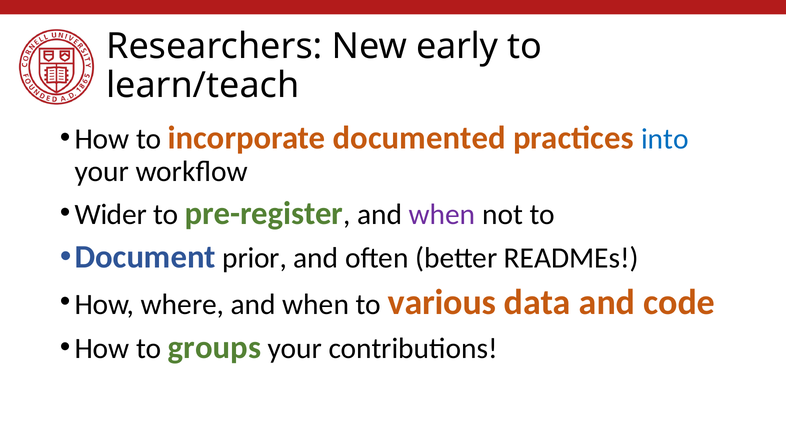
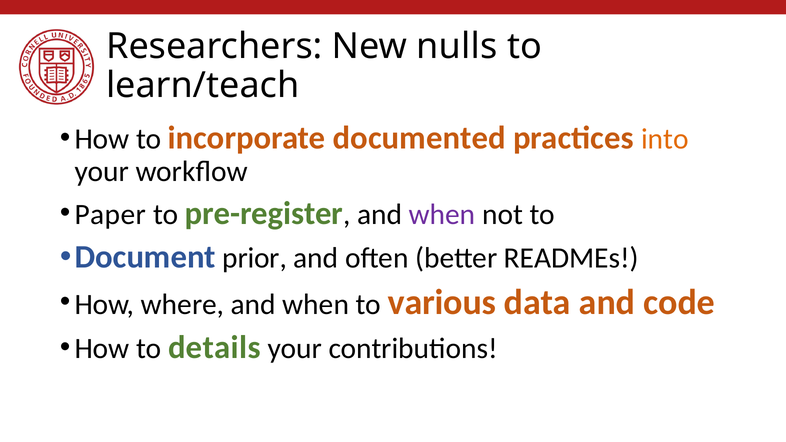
early: early -> nulls (457, 47)
into colour: blue -> orange (665, 139)
Wider: Wider -> Paper (110, 215)
groups: groups -> details (214, 348)
